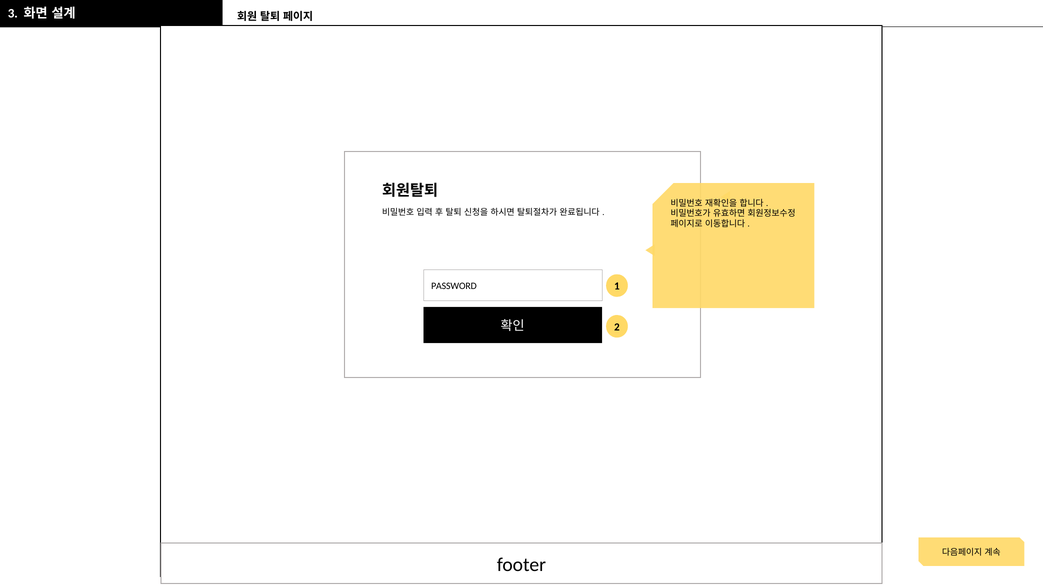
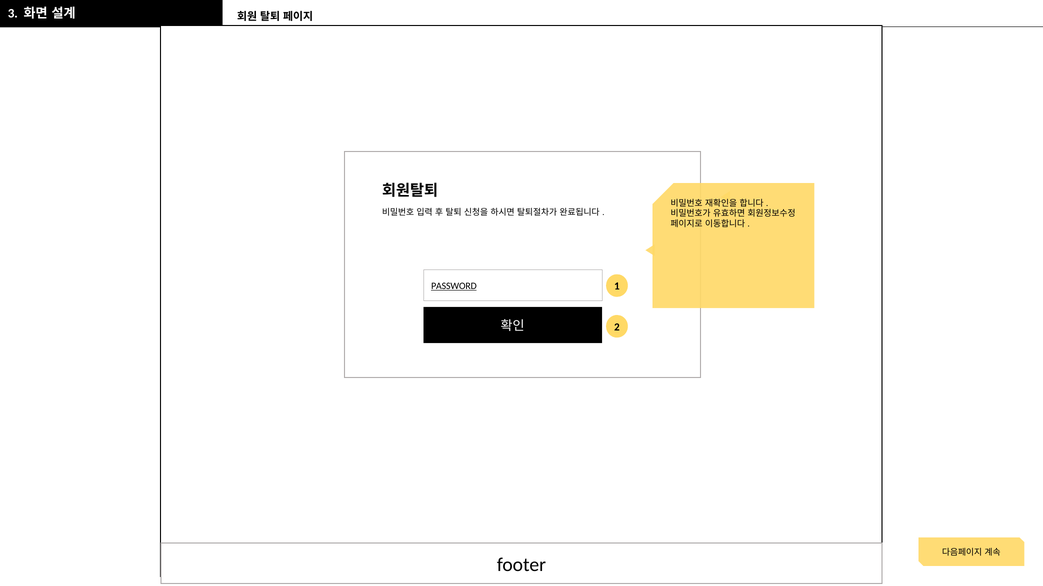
PASSWORD underline: none -> present (454, 286)
